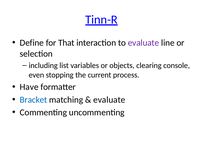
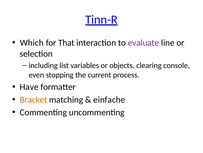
Define: Define -> Which (32, 43)
Bracket colour: blue -> orange (33, 99)
evaluate: evaluate -> einfache (109, 99)
